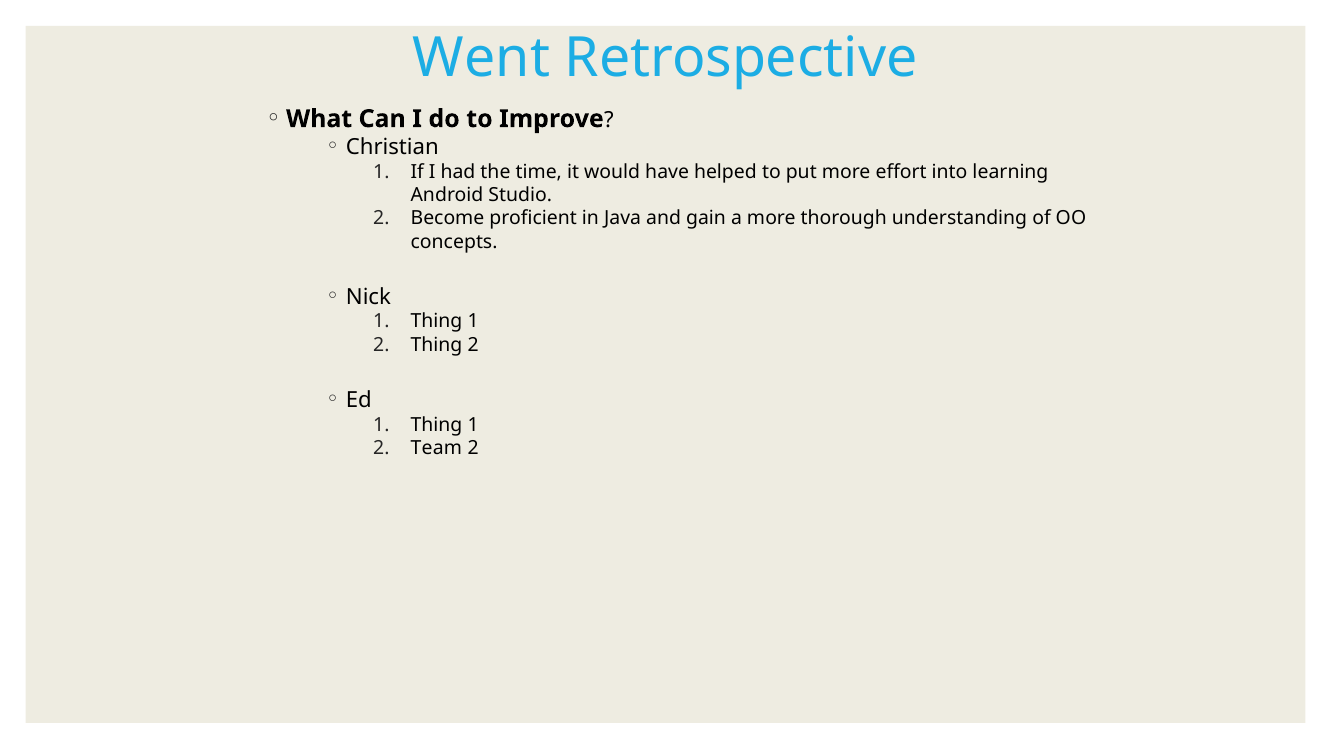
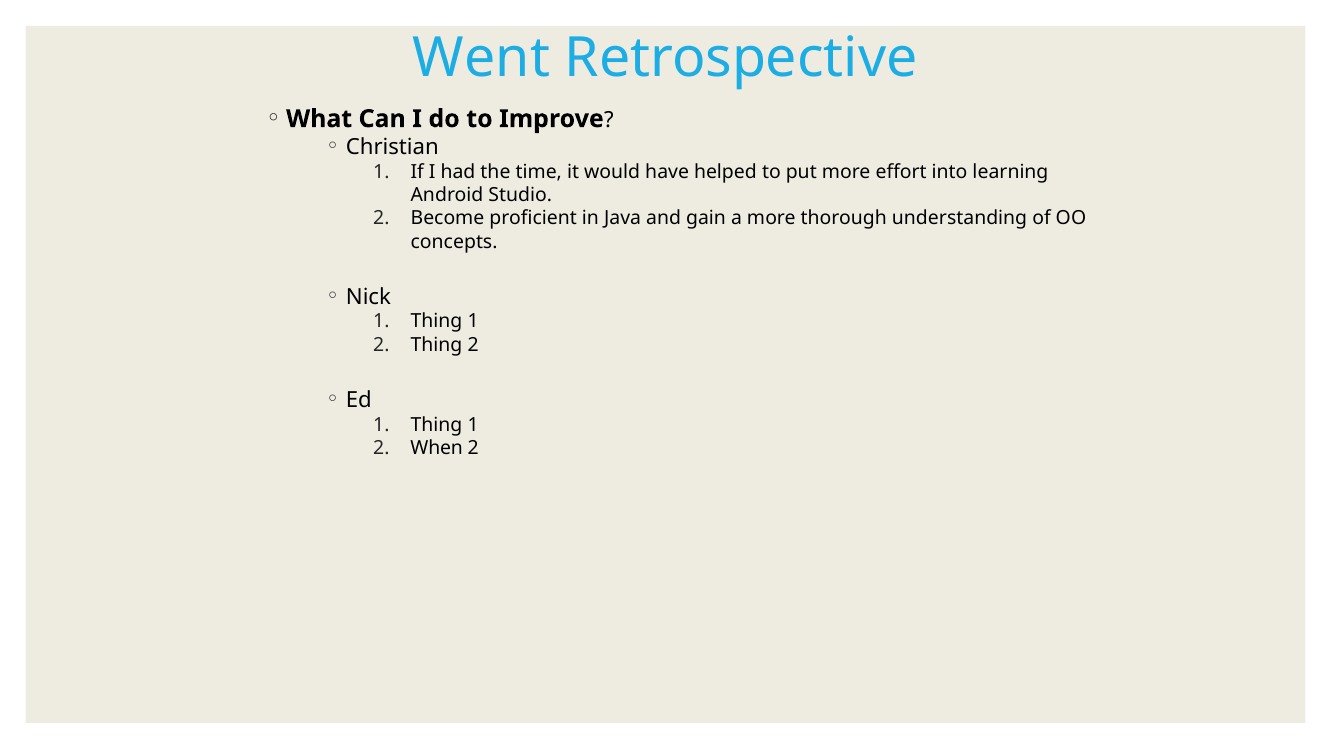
Team: Team -> When (437, 448)
